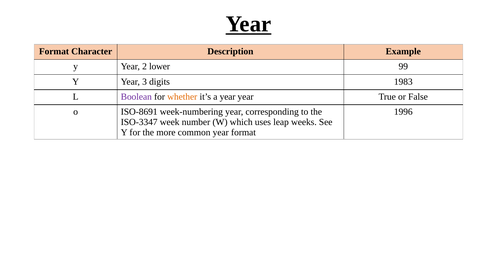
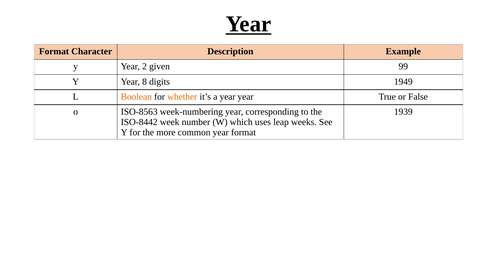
lower: lower -> given (160, 67)
3: 3 -> 8 (145, 82)
1983: 1983 -> 1949 (403, 82)
Boolean colour: purple -> orange (136, 97)
ISO-8691: ISO-8691 -> ISO-8563 (139, 112)
1996: 1996 -> 1939 (403, 112)
ISO-3347: ISO-3347 -> ISO-8442 (139, 122)
